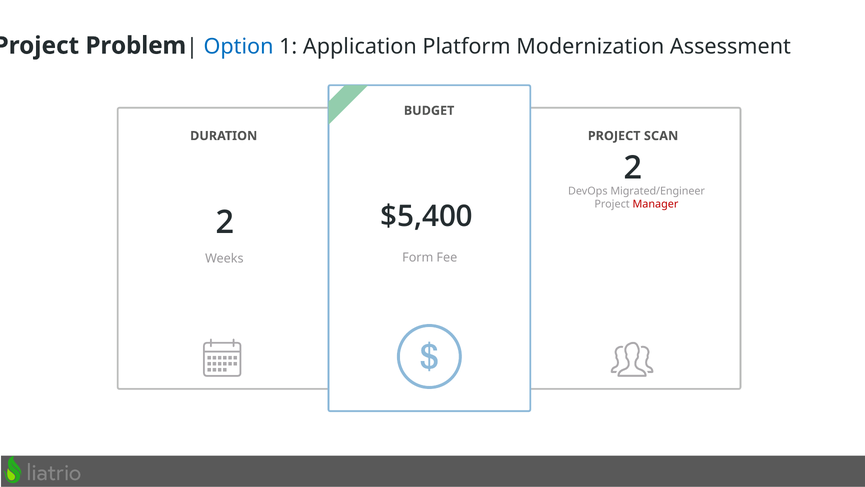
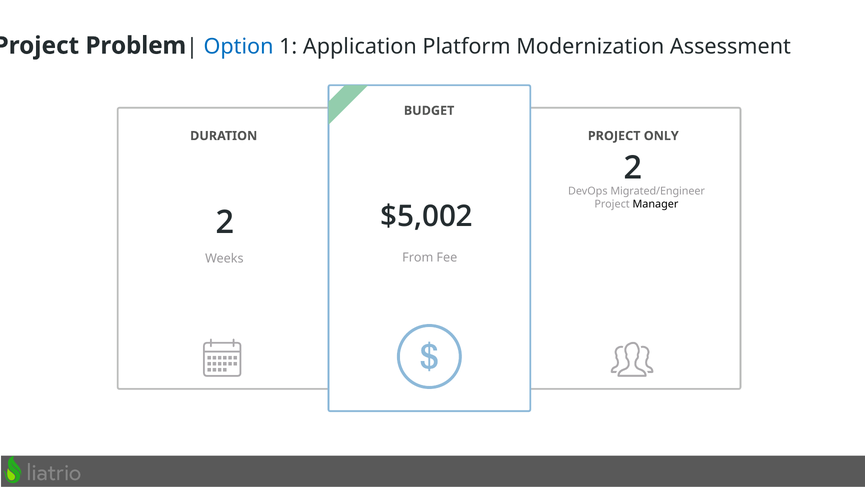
SCAN: SCAN -> ONLY (661, 136)
Manager colour: red -> black (655, 204)
$5,400: $5,400 -> $5,002 (427, 216)
Form: Form -> From (418, 257)
